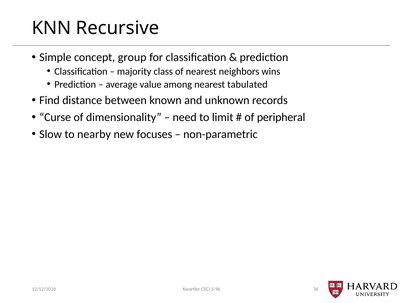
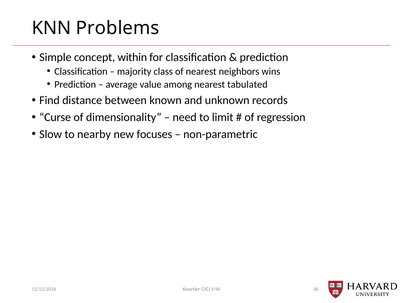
Recursive: Recursive -> Problems (118, 28)
group: group -> within (132, 57)
peripheral: peripheral -> regression (281, 117)
